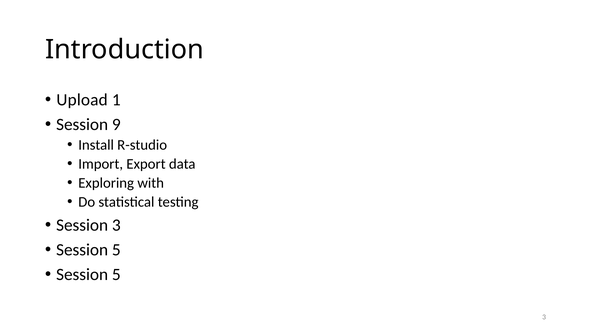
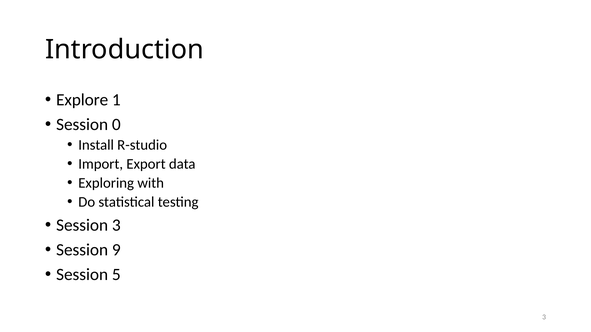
Upload: Upload -> Explore (82, 100)
9: 9 -> 0 (116, 125)
5: 5 -> 9 (116, 250)
